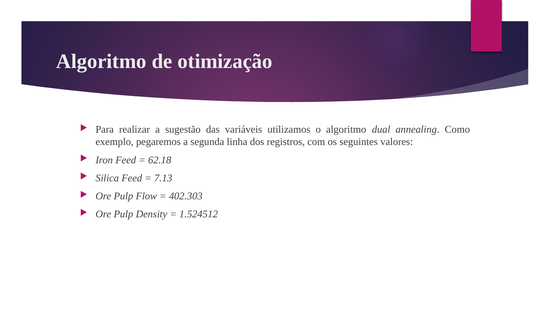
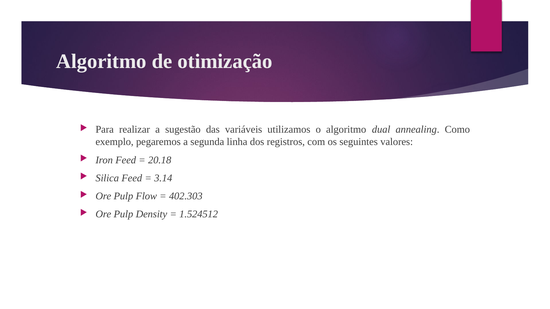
62.18: 62.18 -> 20.18 (160, 160)
7.13: 7.13 -> 3.14 (163, 178)
